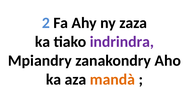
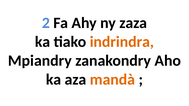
indrindra colour: purple -> orange (122, 42)
